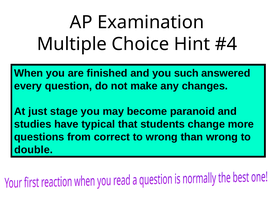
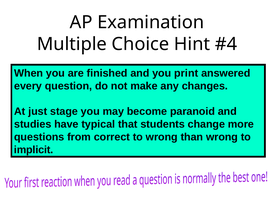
such: such -> print (186, 73)
double: double -> implicit (34, 150)
